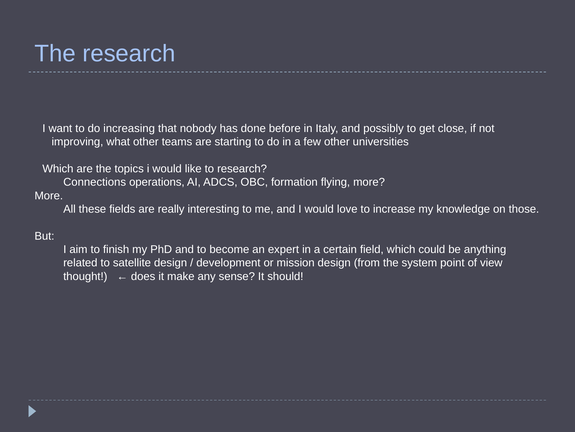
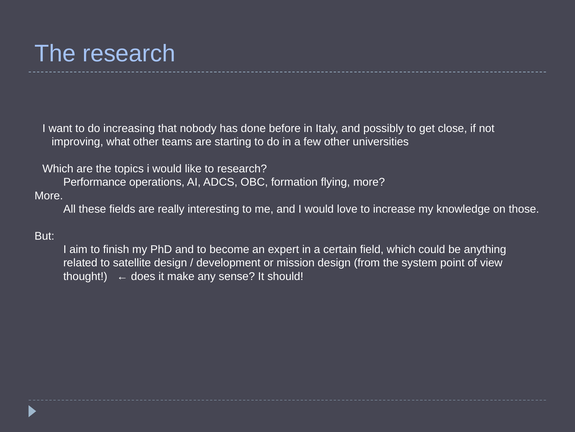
Connections: Connections -> Performance (95, 182)
